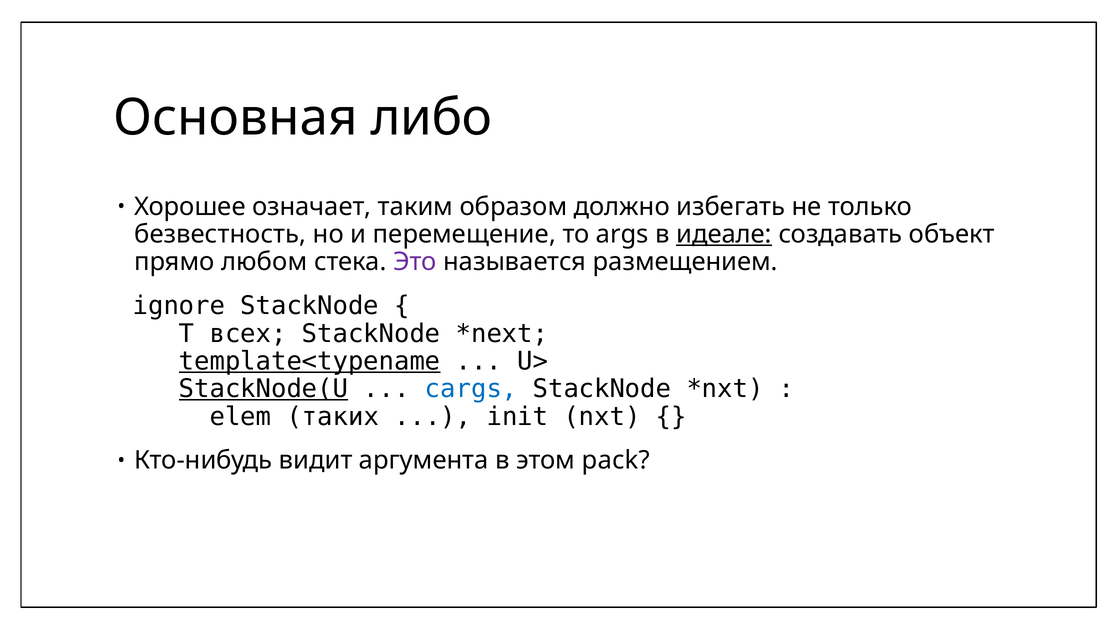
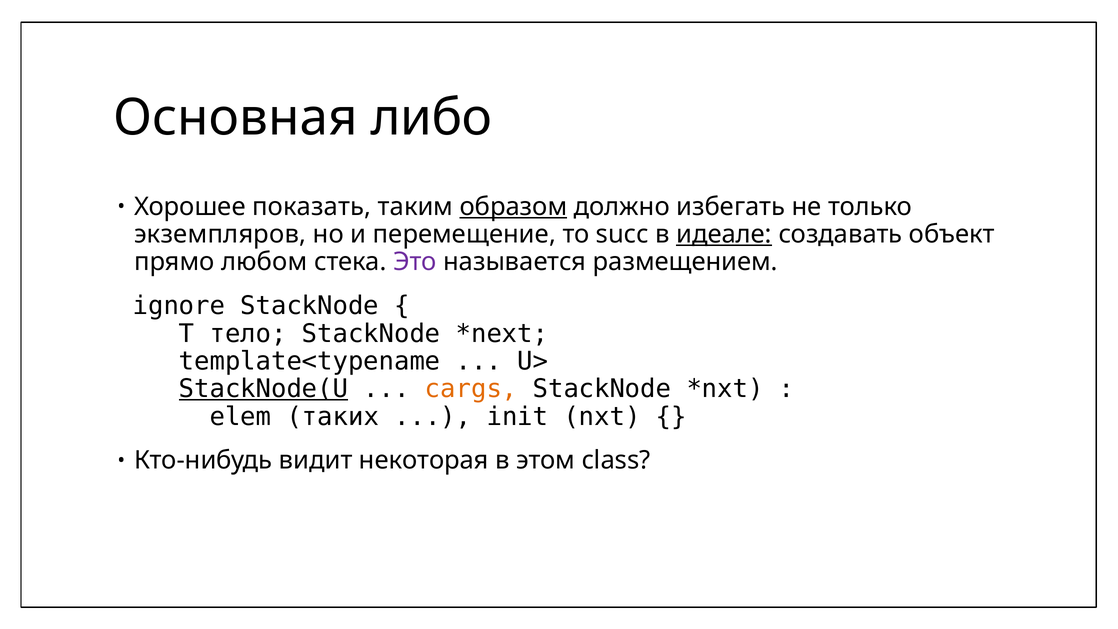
означает: означает -> показать (312, 207)
образом underline: none -> present (513, 207)
безвестность: безвестность -> экземпляров (220, 234)
args: args -> succ (622, 234)
всех: всех -> тело (248, 333)
template<typename underline: present -> none (310, 361)
cargs colour: blue -> orange (471, 389)
аргумента: аргумента -> некоторая (424, 460)
pack: pack -> class (616, 460)
